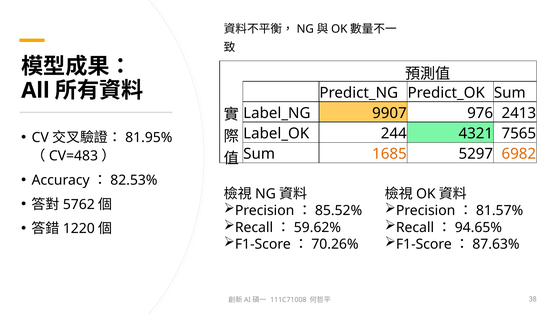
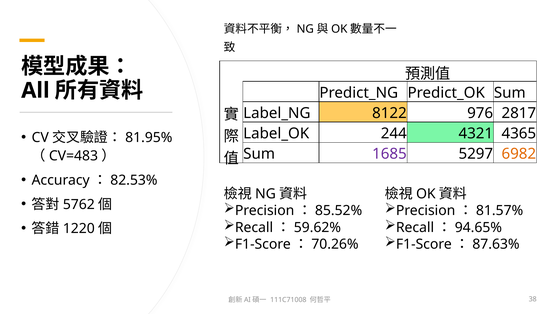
9907: 9907 -> 8122 (389, 113)
2413: 2413 -> 2817 (519, 113)
7565: 7565 -> 4365 (519, 134)
1685 colour: orange -> purple (389, 154)
